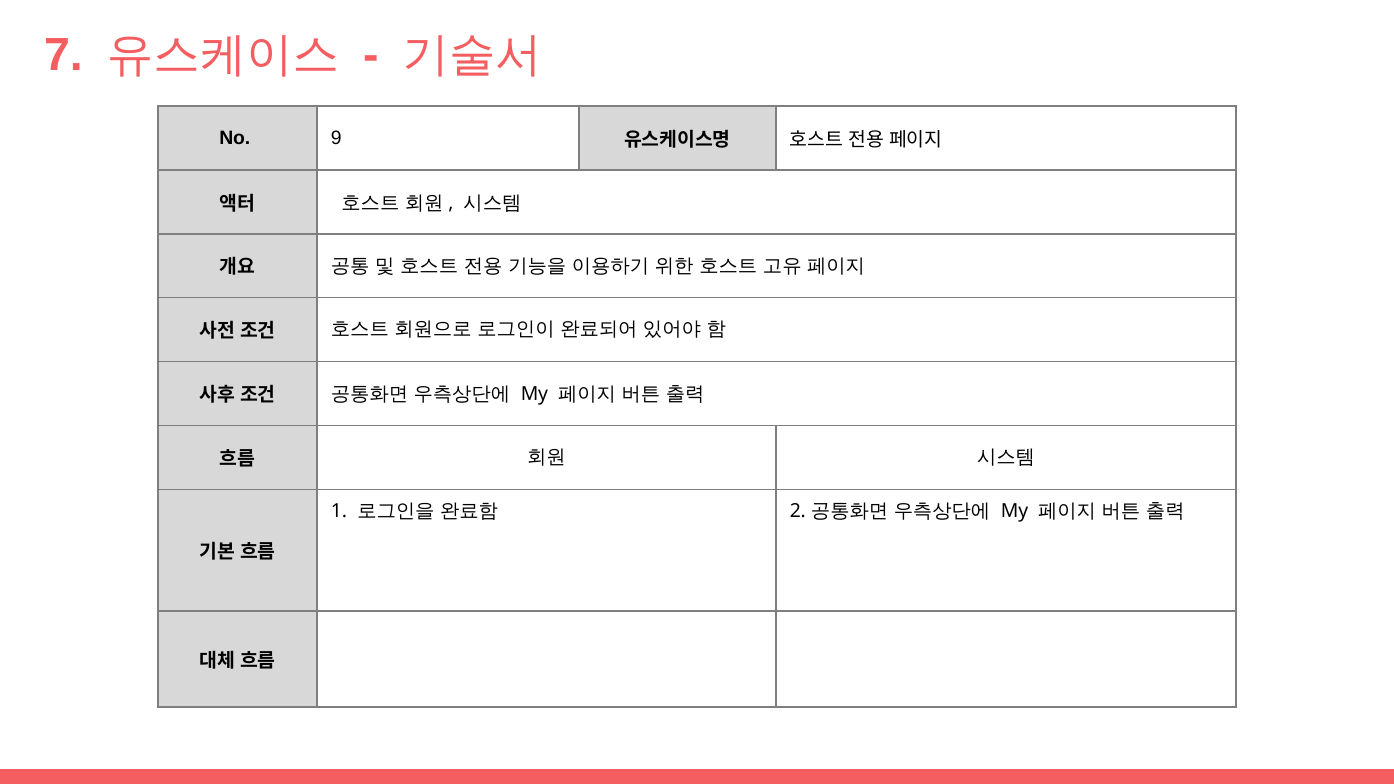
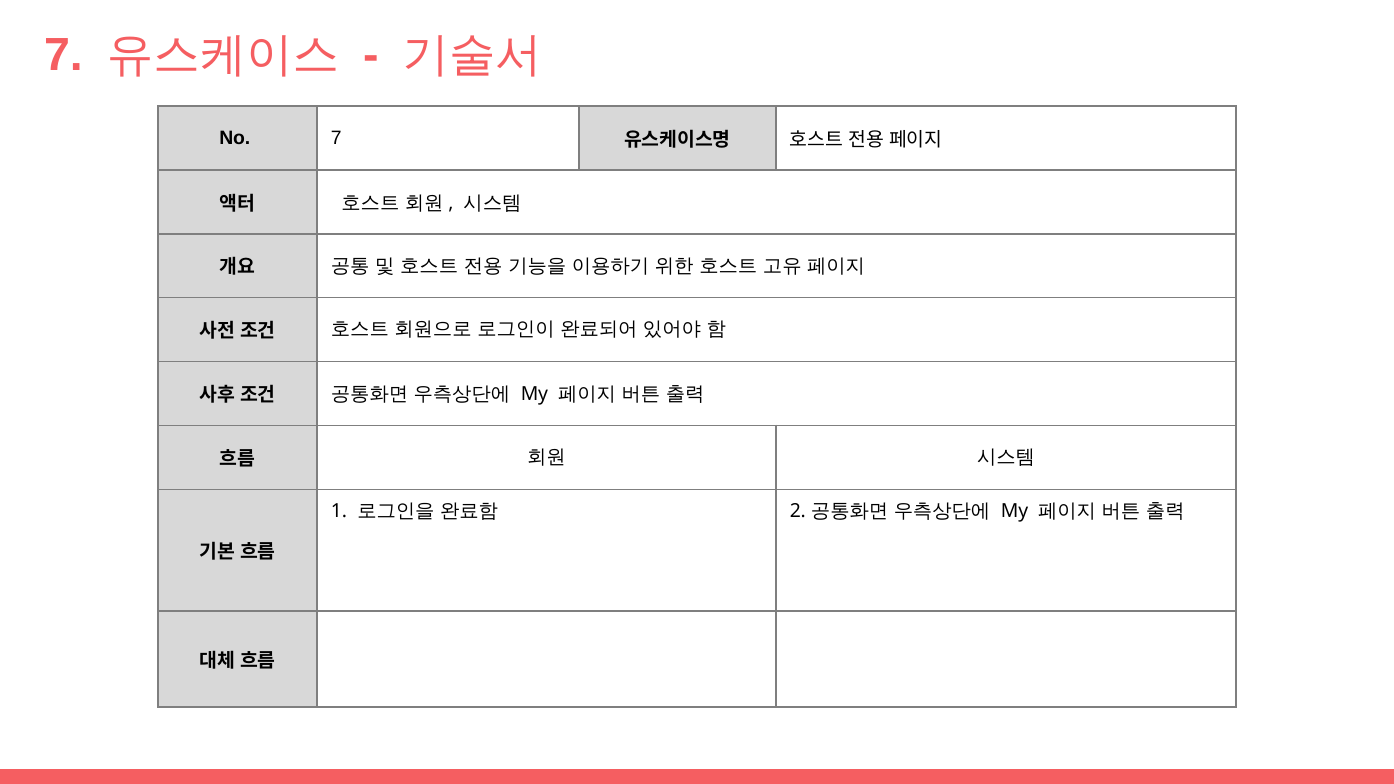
No 9: 9 -> 7 (336, 138)
